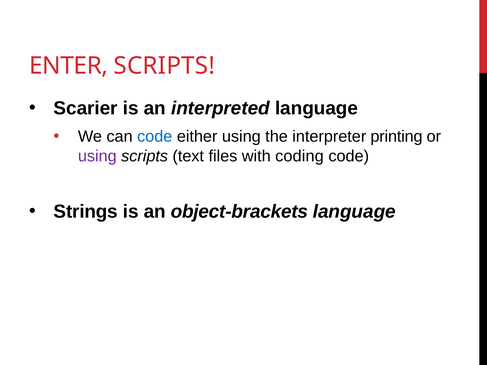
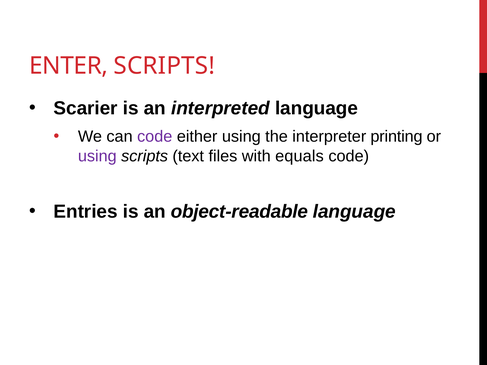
code colour: blue -> purple (155, 137)
coding: coding -> equals (299, 156)
Strings: Strings -> Entries (86, 212)
object-brackets: object-brackets -> object-readable (239, 212)
